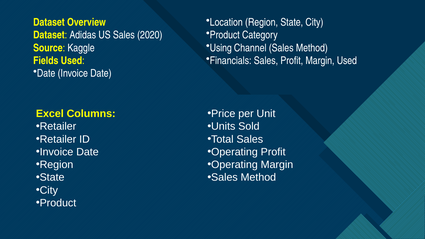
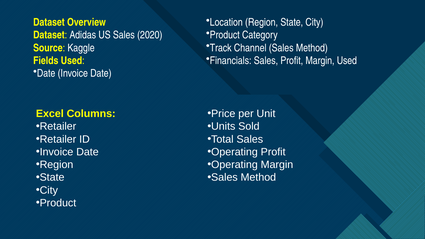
Using: Using -> Track (221, 48)
